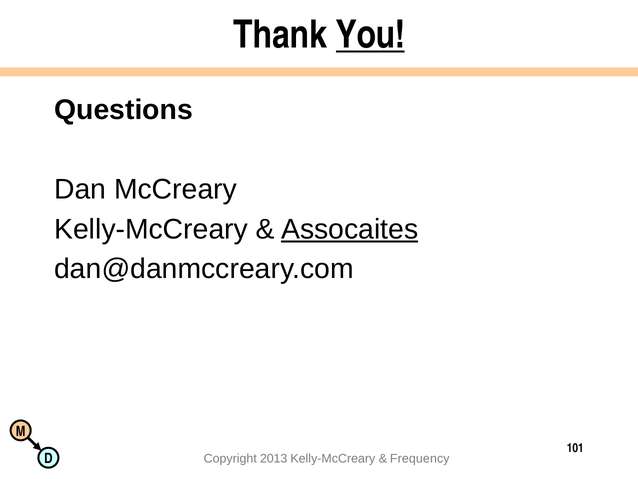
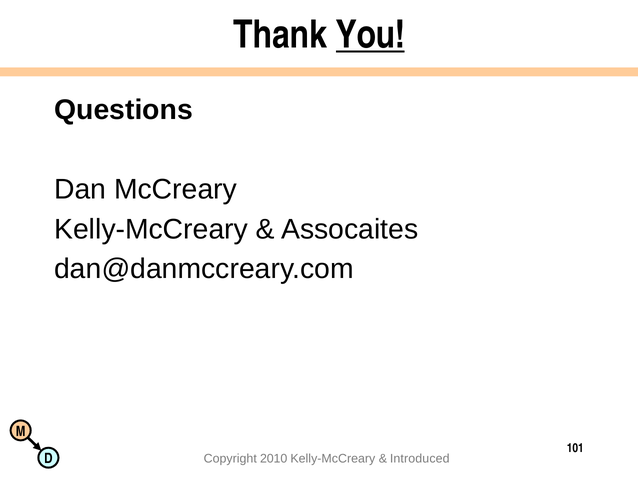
Assocaites underline: present -> none (350, 229)
2013: 2013 -> 2010 (274, 458)
Frequency: Frequency -> Introduced (420, 458)
